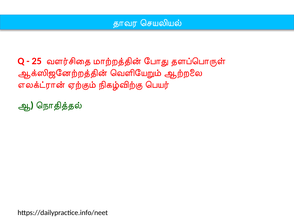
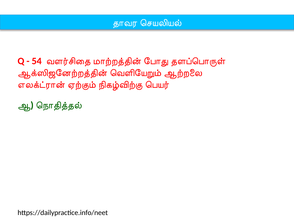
25: 25 -> 54 (37, 61)
